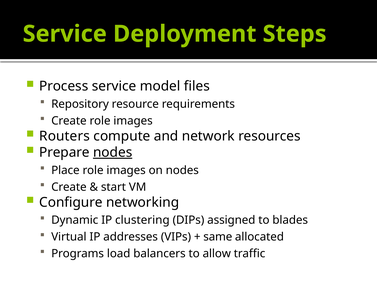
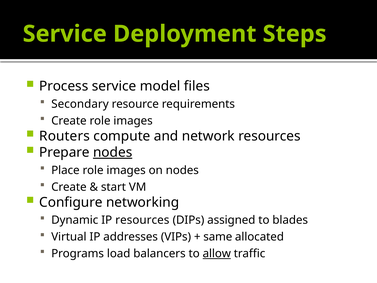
Repository: Repository -> Secondary (80, 104)
IP clustering: clustering -> resources (142, 220)
allow underline: none -> present (217, 253)
